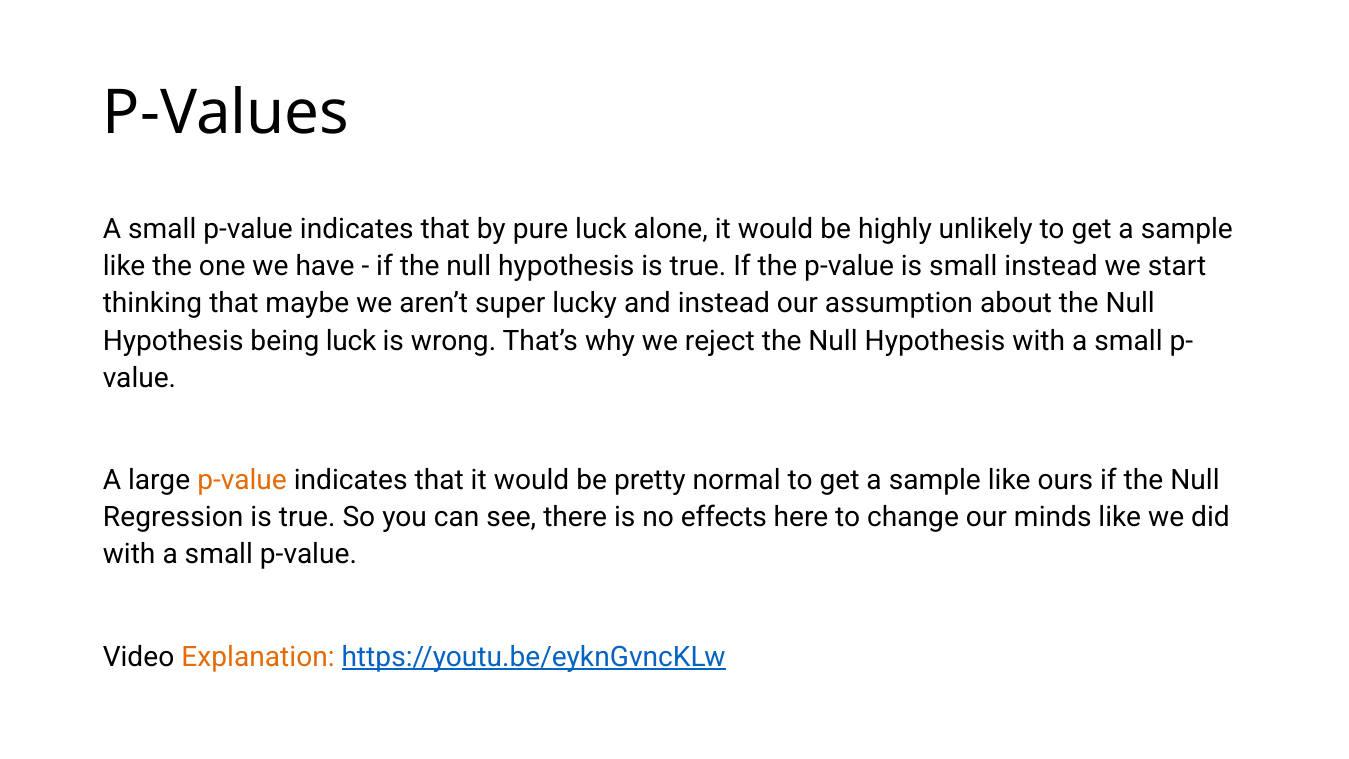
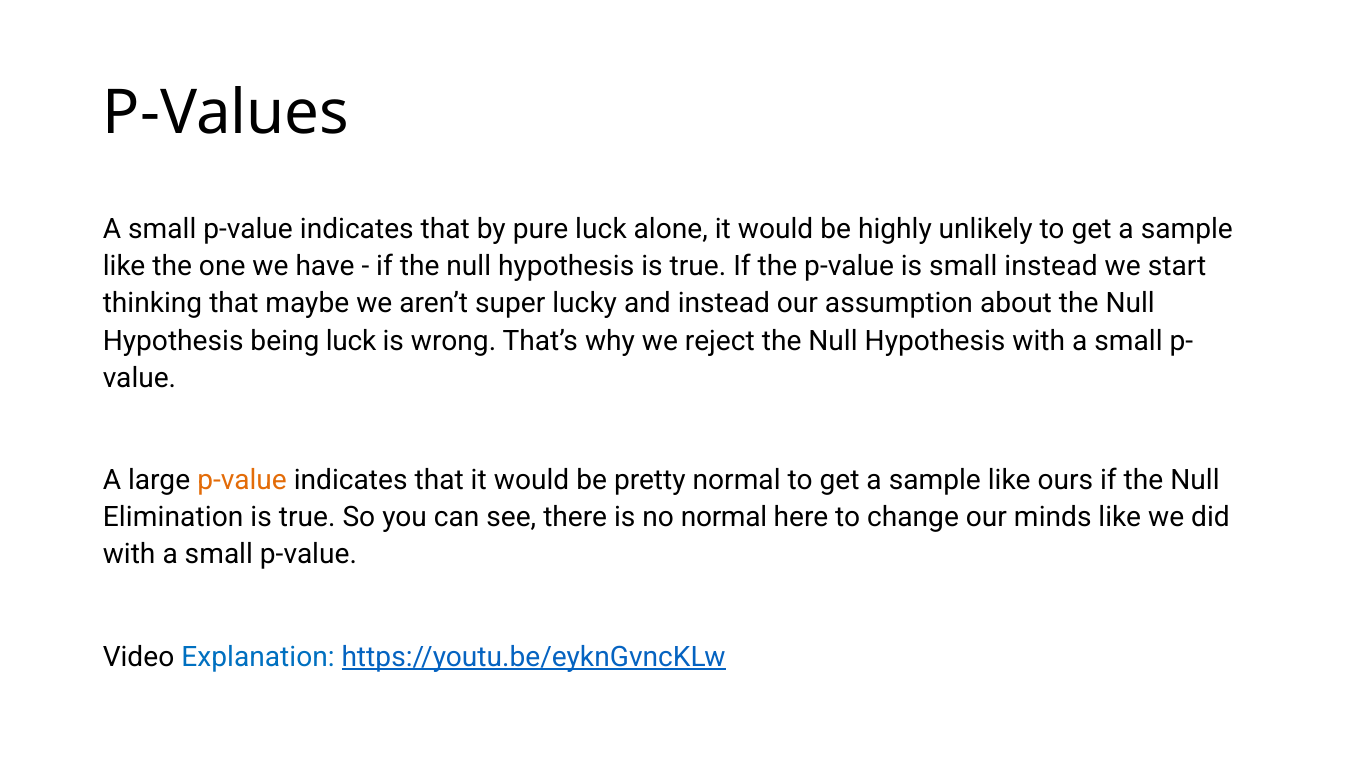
Regression: Regression -> Elimination (173, 517)
no effects: effects -> normal (724, 517)
Explanation colour: orange -> blue (258, 657)
